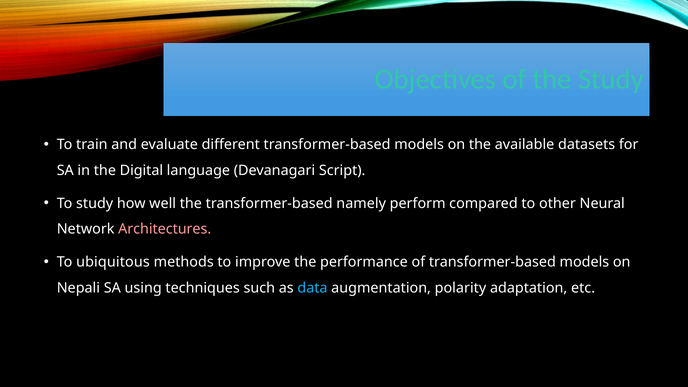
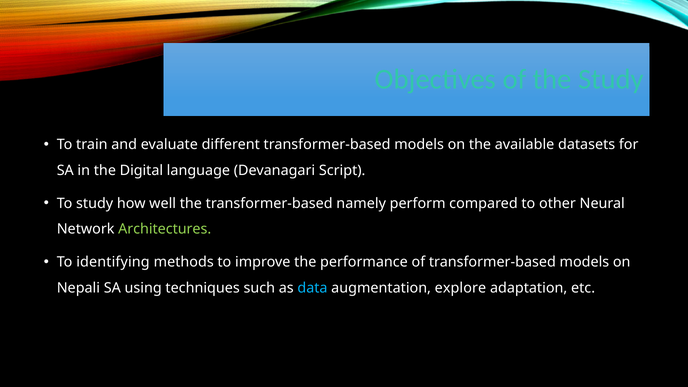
Architectures colour: pink -> light green (165, 229)
ubiquitous: ubiquitous -> identifying (113, 262)
polarity: polarity -> explore (460, 288)
